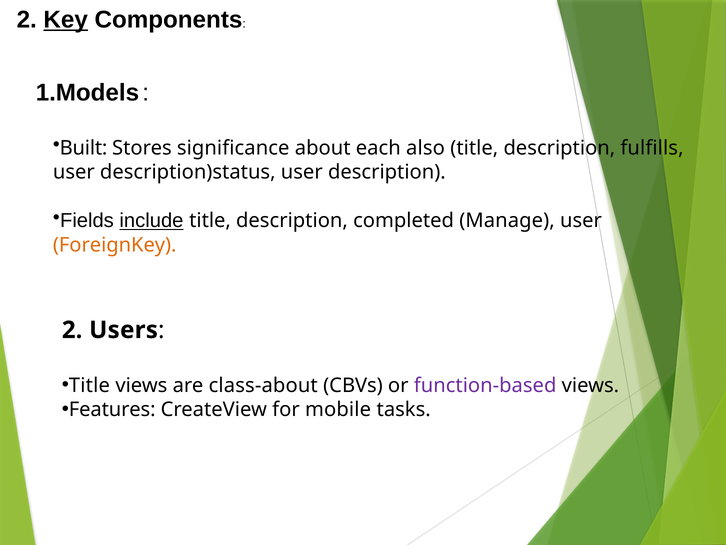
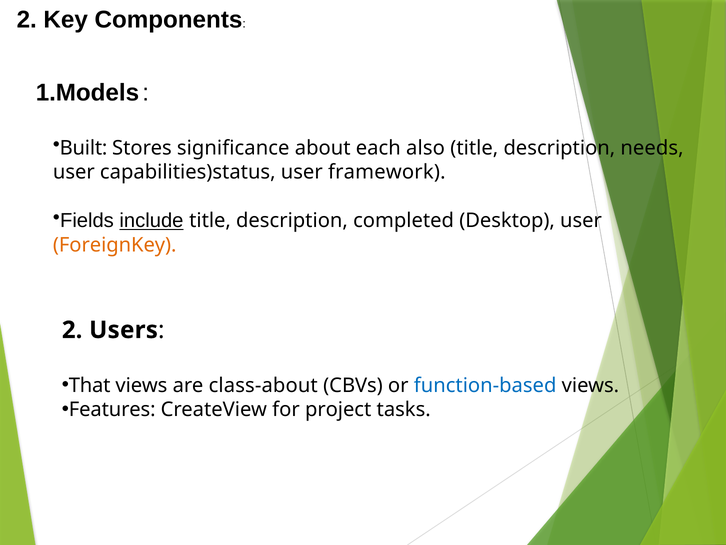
Key underline: present -> none (66, 20)
fulfills: fulfills -> needs (652, 148)
description)status: description)status -> capabilities)status (188, 172)
user description: description -> framework (387, 172)
Manage: Manage -> Desktop (507, 220)
Title: Title -> That (90, 385)
function-based colour: purple -> blue (485, 385)
mobile: mobile -> project (338, 409)
